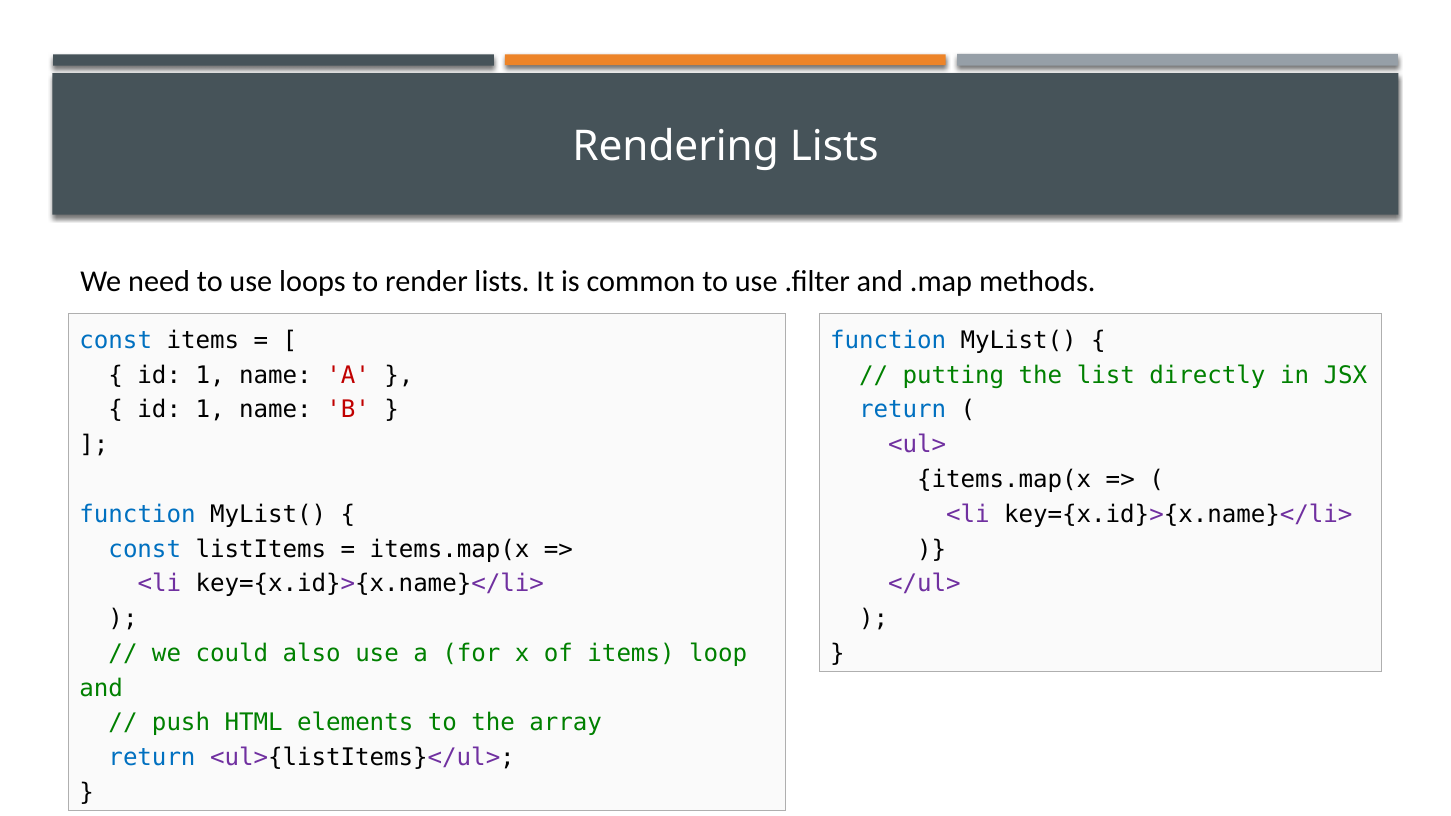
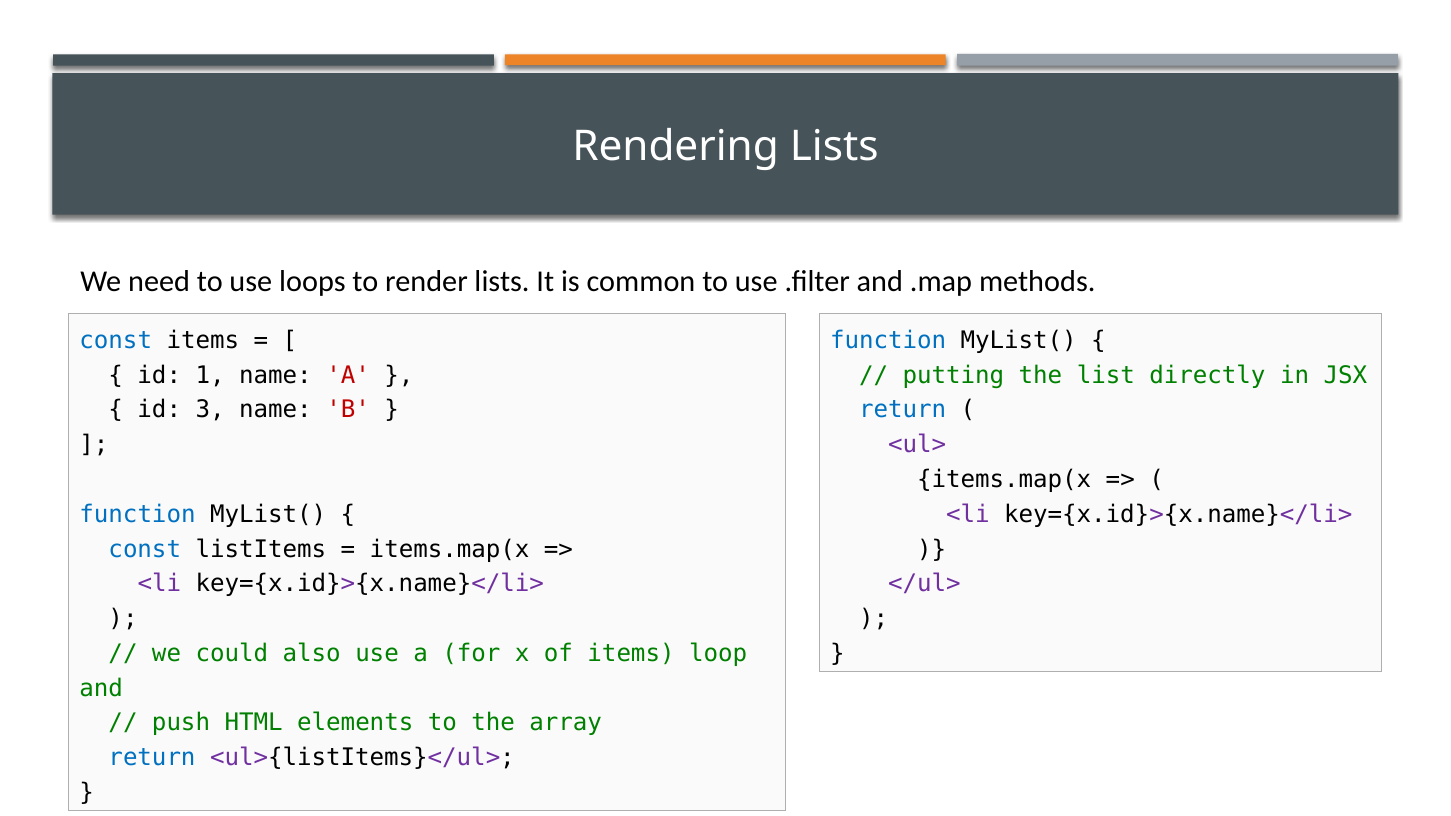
1: 1 -> 3 (210, 410)
